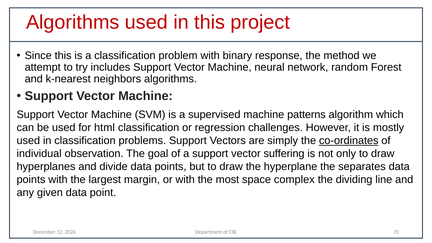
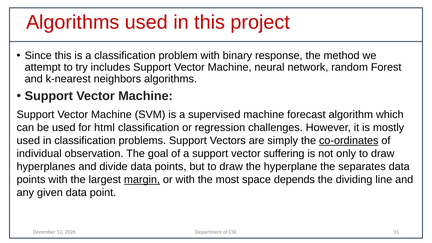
patterns: patterns -> forecast (306, 115)
margin underline: none -> present (142, 180)
complex: complex -> depends (294, 180)
